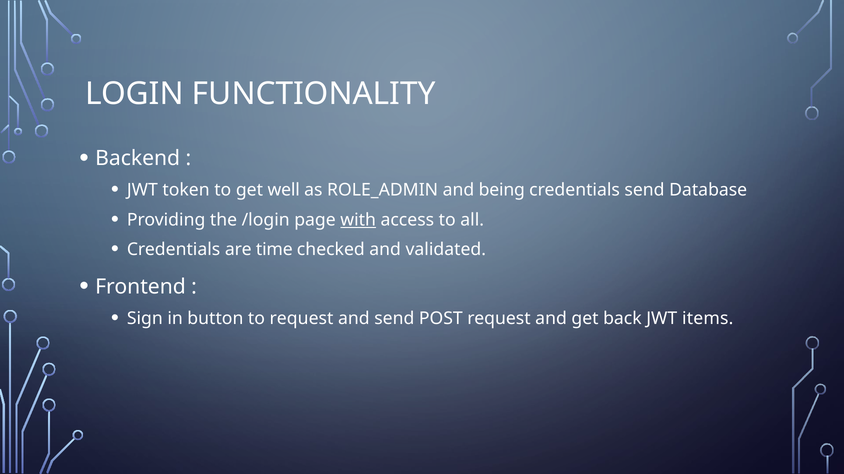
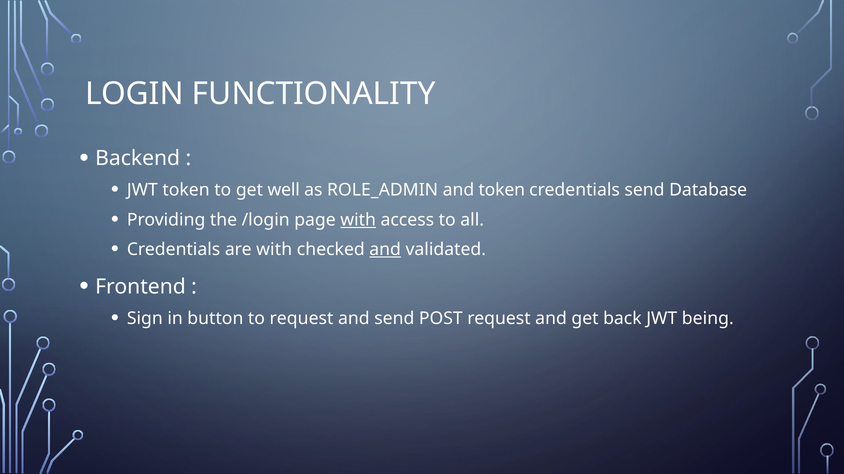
and being: being -> token (502, 190)
are time: time -> with (274, 250)
and underline: none -> present (385, 250)
items: items -> being (708, 319)
